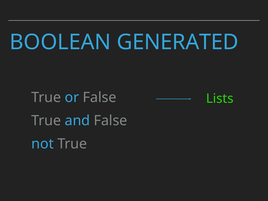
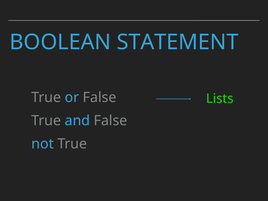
GENERATED: GENERATED -> STATEMENT (178, 42)
